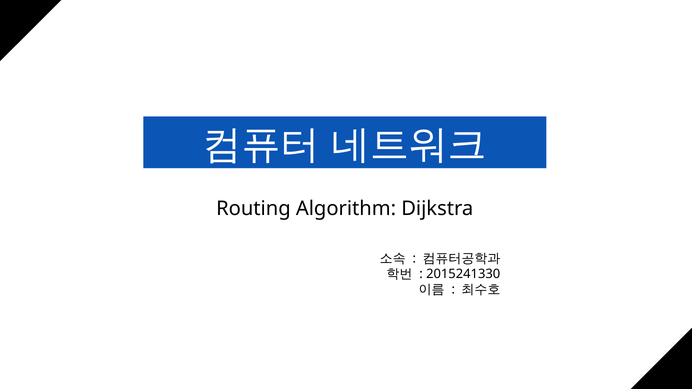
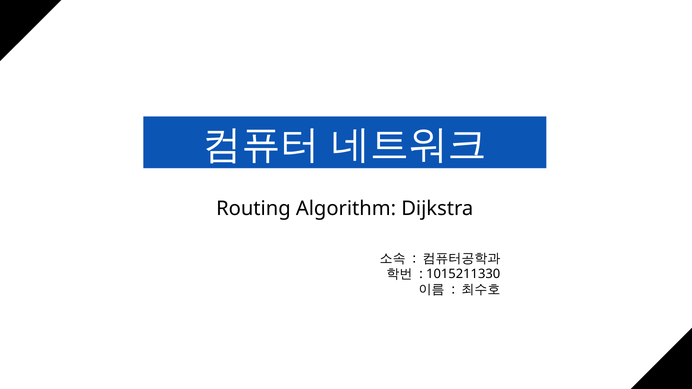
2015241330: 2015241330 -> 1015211330 (463, 274)
